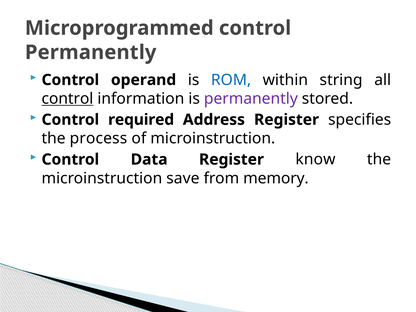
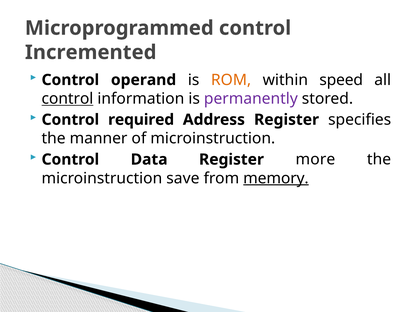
Permanently: Permanently -> Incremented (91, 52)
ROM colour: blue -> orange (231, 80)
string: string -> speed (341, 80)
process: process -> manner (99, 138)
know: know -> more (315, 159)
memory underline: none -> present (276, 178)
